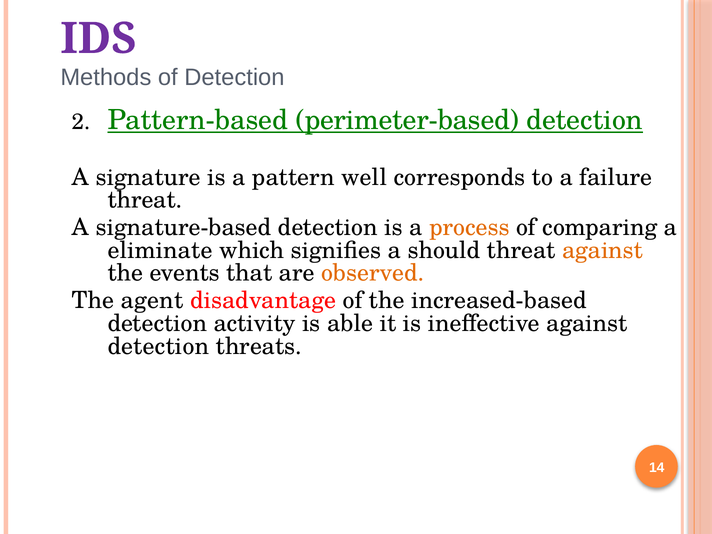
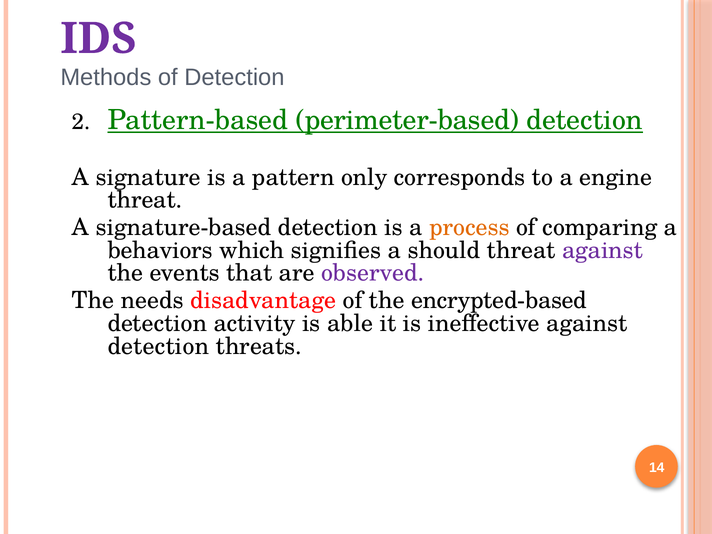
well: well -> only (364, 177)
failure: failure -> engine (616, 177)
eliminate: eliminate -> behaviors (160, 250)
against colour: orange -> purple (603, 250)
observed colour: orange -> purple (373, 273)
agent: agent -> needs (152, 301)
increased-based: increased-based -> encrypted-based (499, 301)
